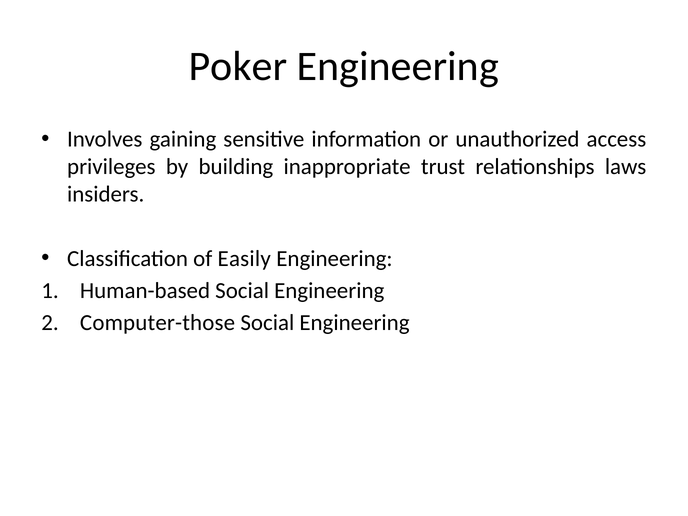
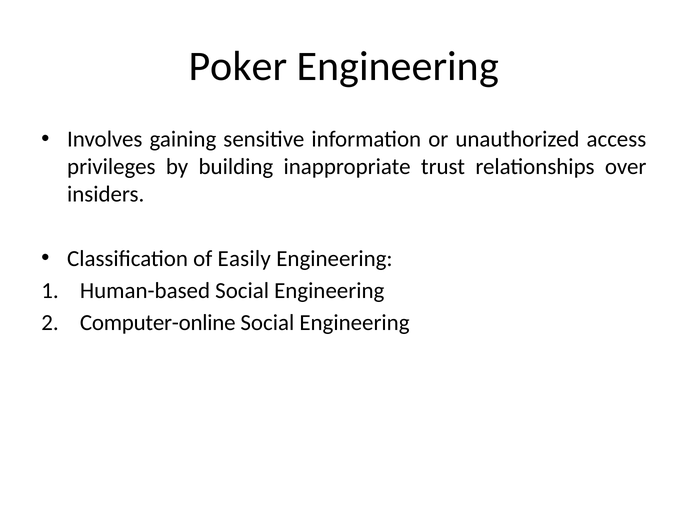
laws: laws -> over (626, 167)
Computer-those: Computer-those -> Computer-online (158, 323)
